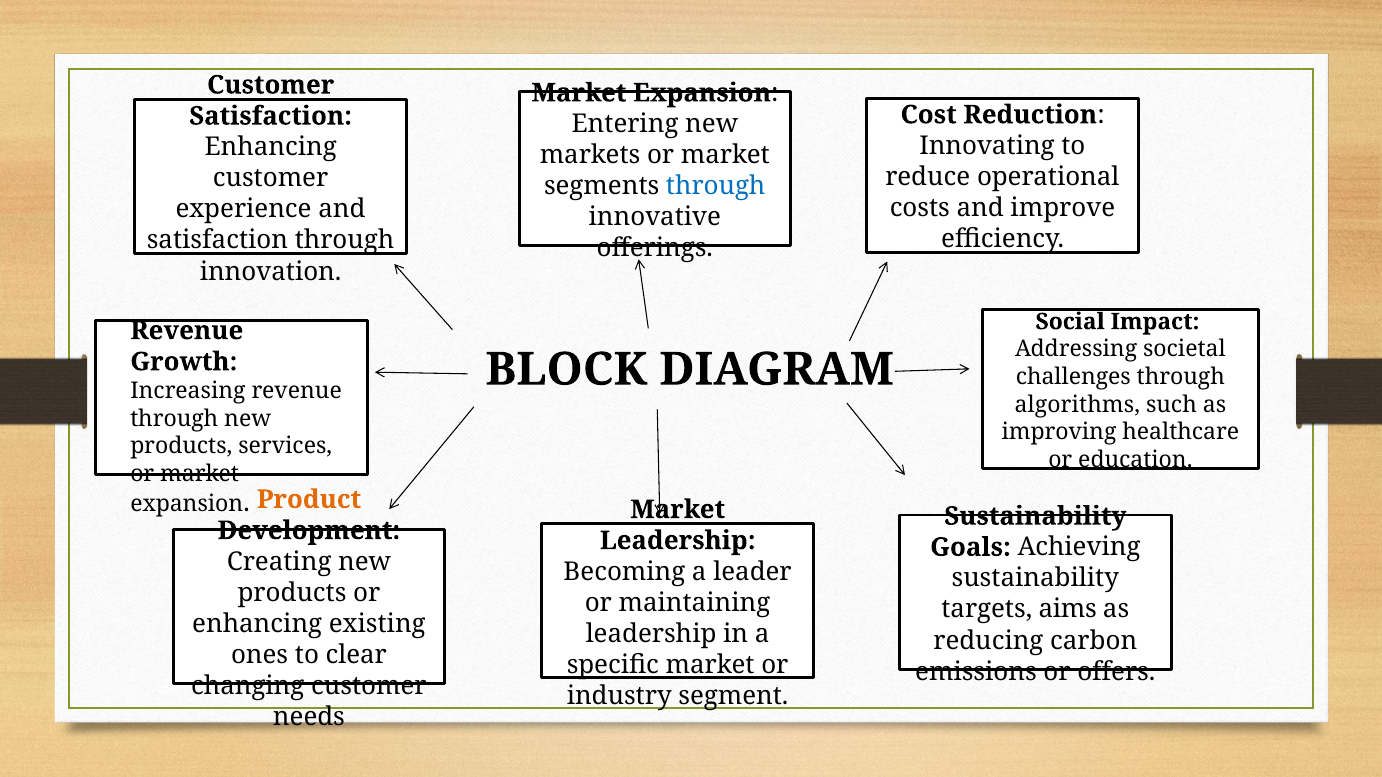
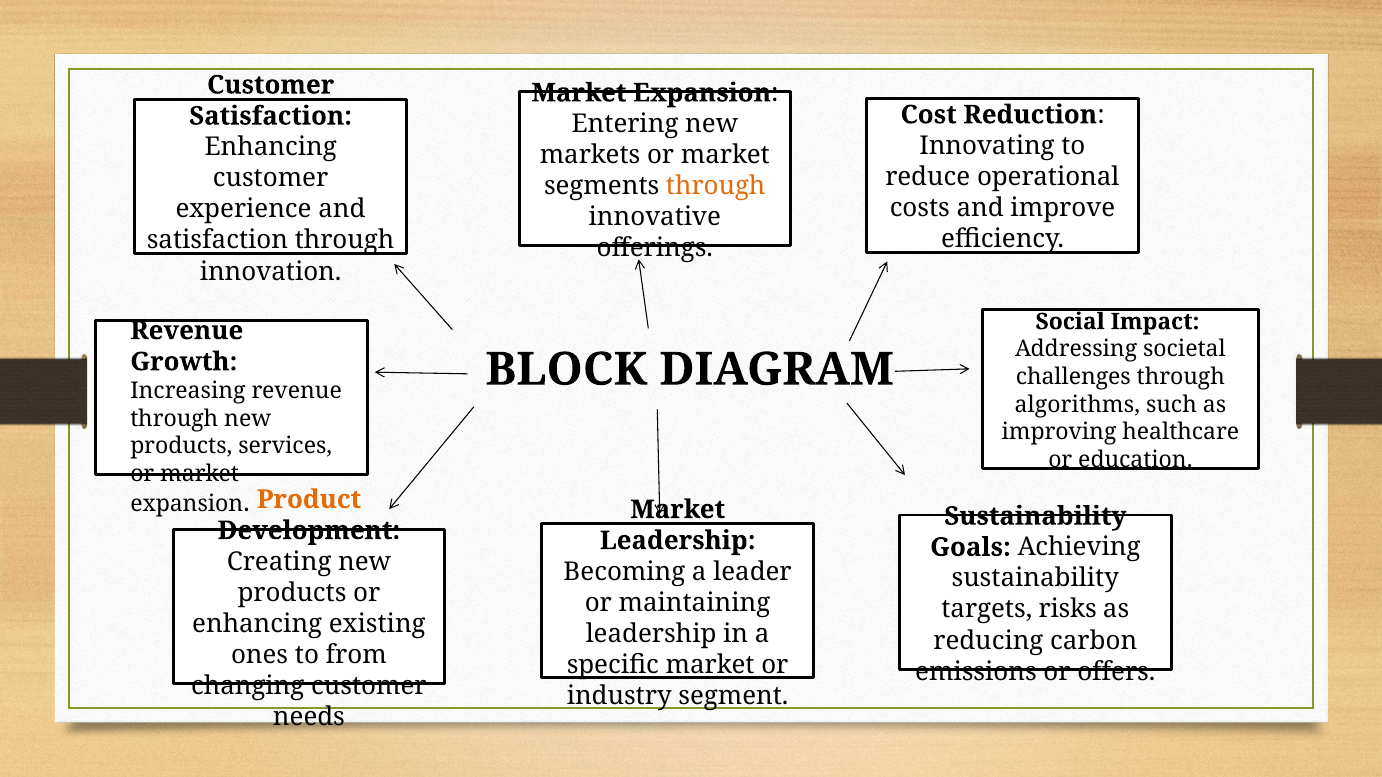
through colour: blue -> orange (716, 186)
aims: aims -> risks (1068, 610)
clear: clear -> from (356, 655)
